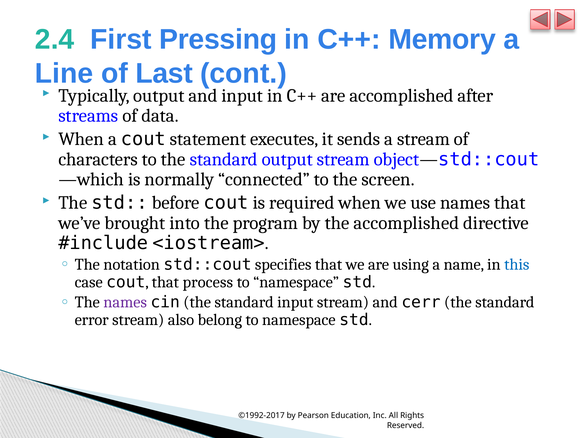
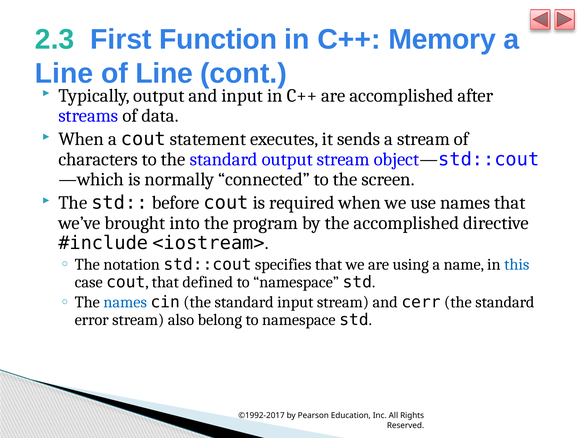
2.4: 2.4 -> 2.3 (55, 39)
Pressing: Pressing -> Function (218, 39)
of Last: Last -> Line (164, 73)
process: process -> defined (208, 282)
names colour: purple -> blue (125, 302)
